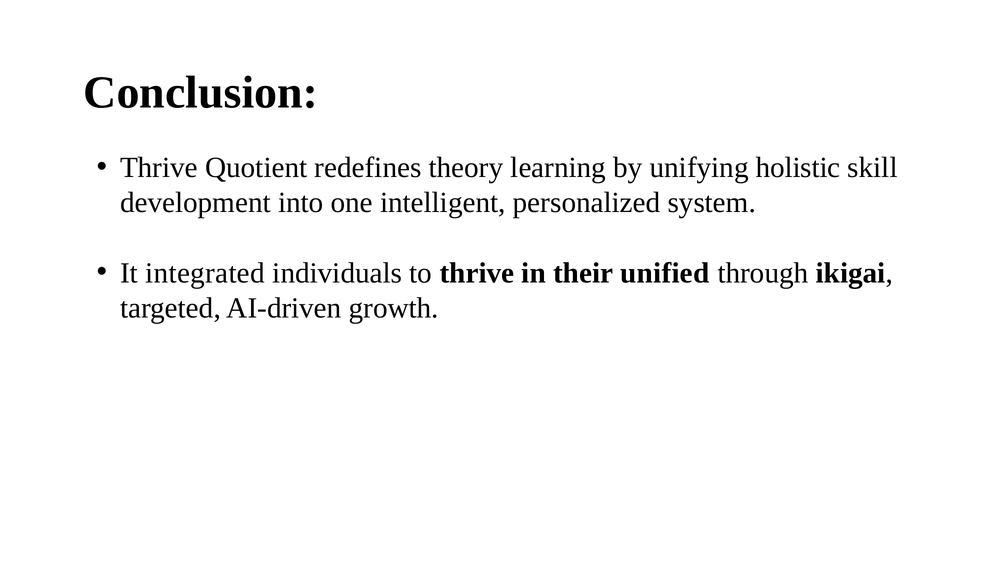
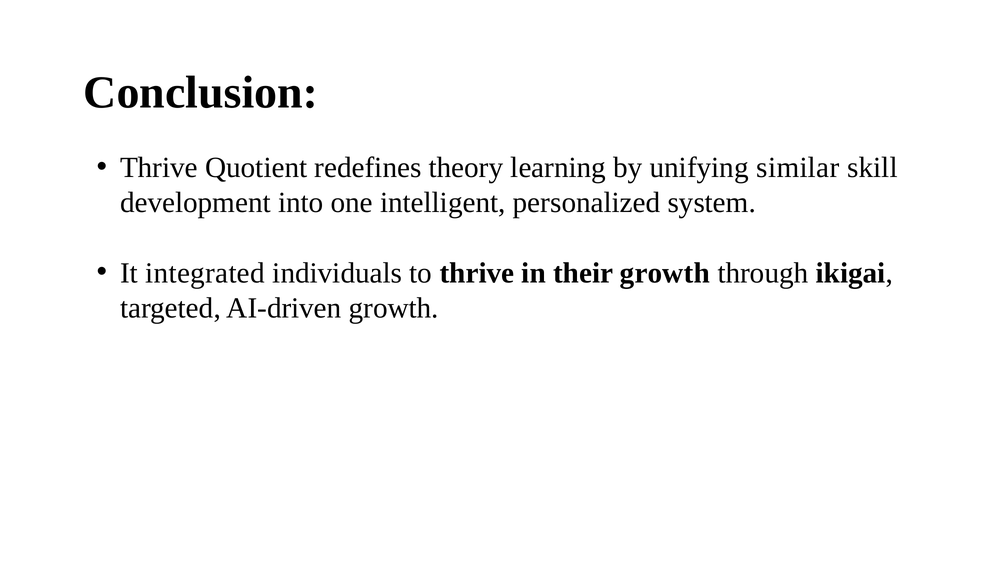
holistic: holistic -> similar (798, 168)
their unified: unified -> growth (665, 273)
